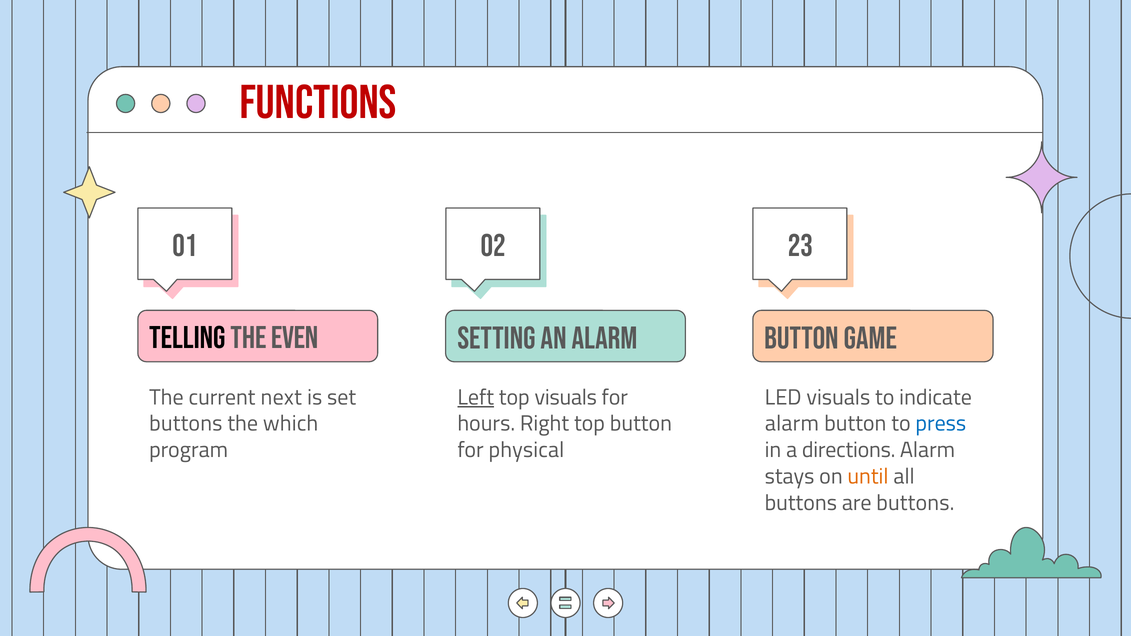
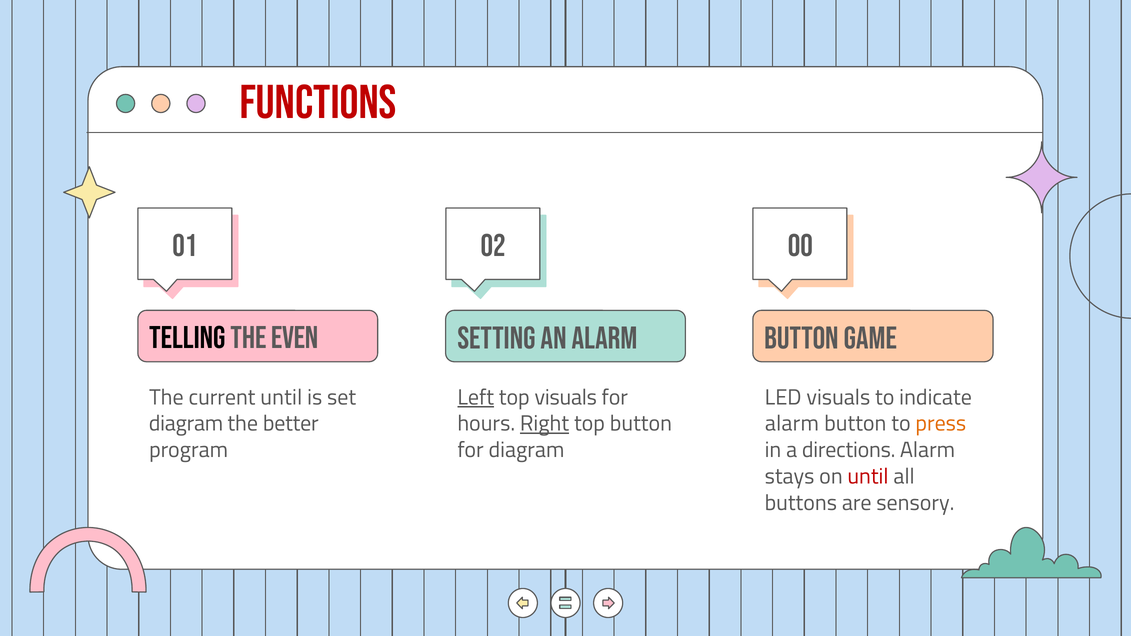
23: 23 -> 00 (800, 246)
current next: next -> until (281, 397)
buttons: buttons -> diagram (186, 424)
which: which -> better (291, 424)
Right underline: none -> present (545, 424)
press colour: blue -> orange (941, 424)
for physical: physical -> diagram (526, 450)
until colour: orange -> red (868, 477)
are buttons: buttons -> sensory (915, 503)
